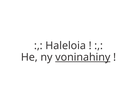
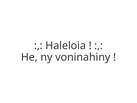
voninahiny underline: present -> none (83, 57)
